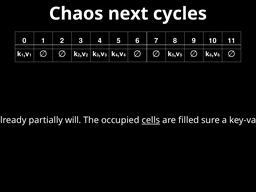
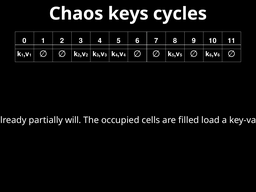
next: next -> keys (128, 14)
cells underline: present -> none (151, 120)
sure: sure -> load (210, 120)
